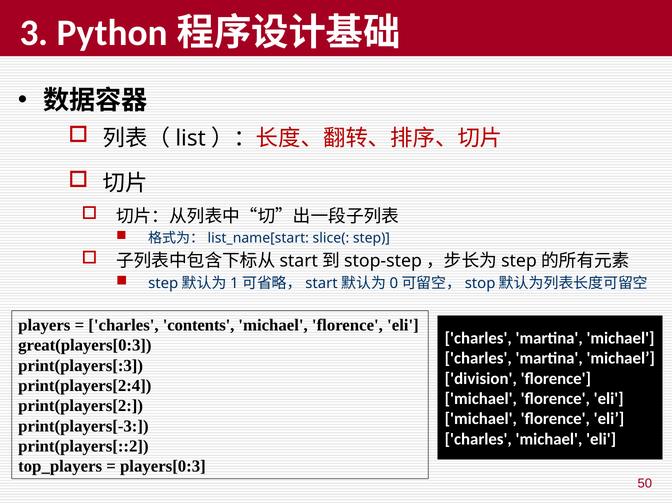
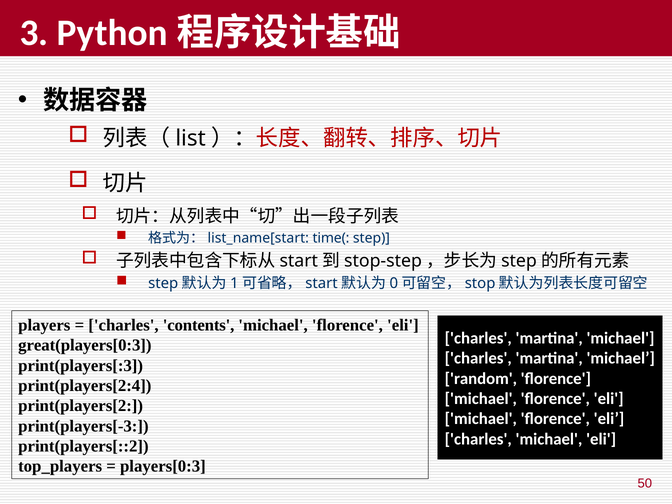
slice(: slice( -> time( (331, 238)
division: division -> random (481, 379)
